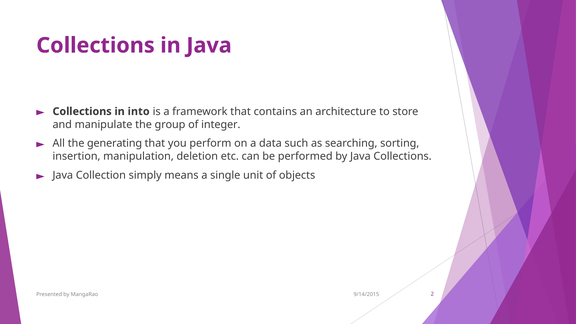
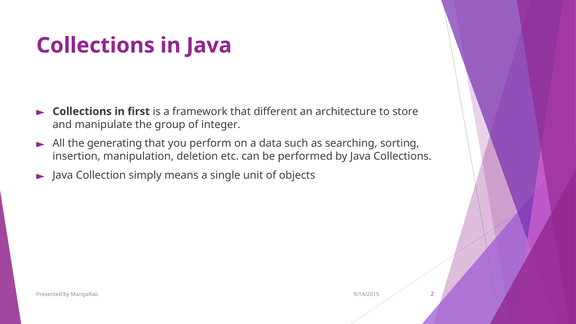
into: into -> first (139, 111)
contains: contains -> different (275, 111)
